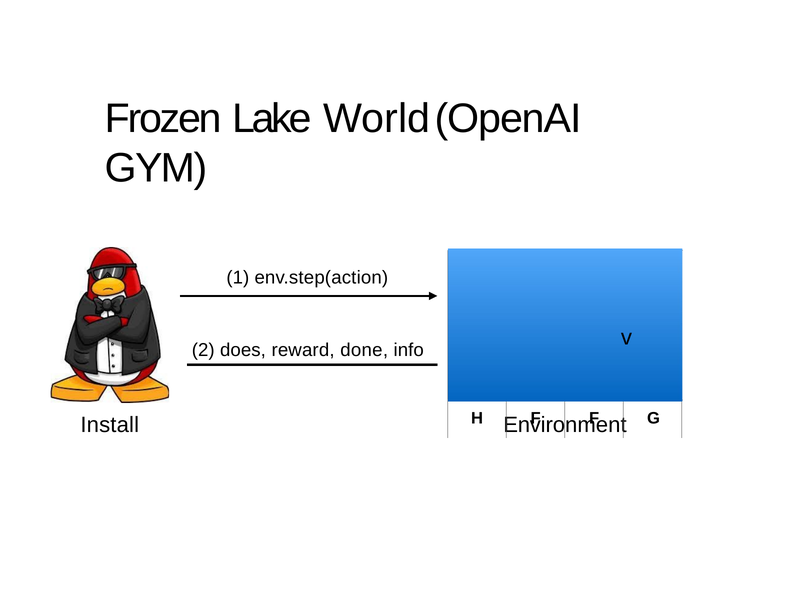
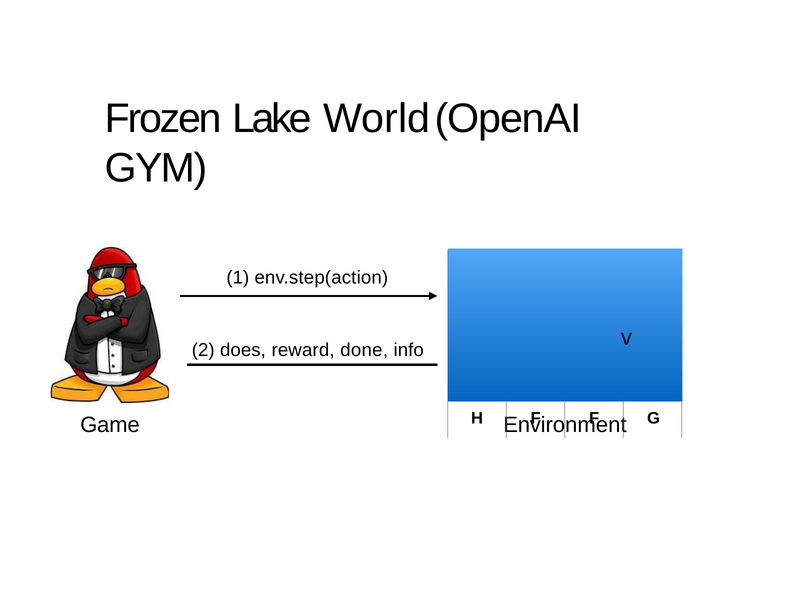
Install: Install -> Game (110, 425)
